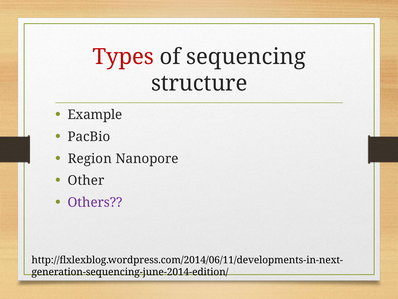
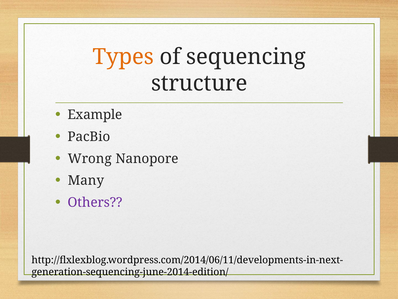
Types colour: red -> orange (123, 57)
Region: Region -> Wrong (90, 158)
Other: Other -> Many (86, 180)
